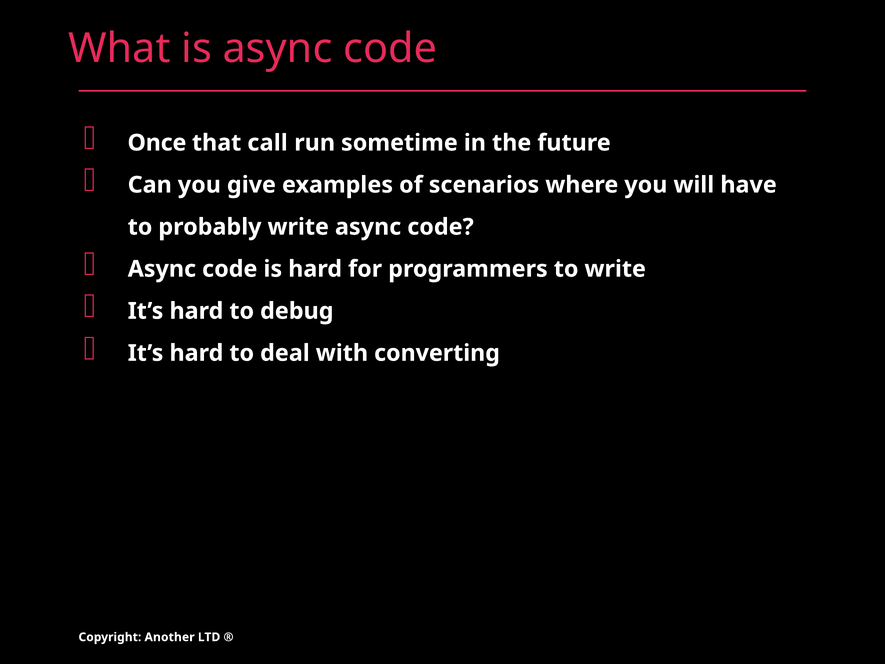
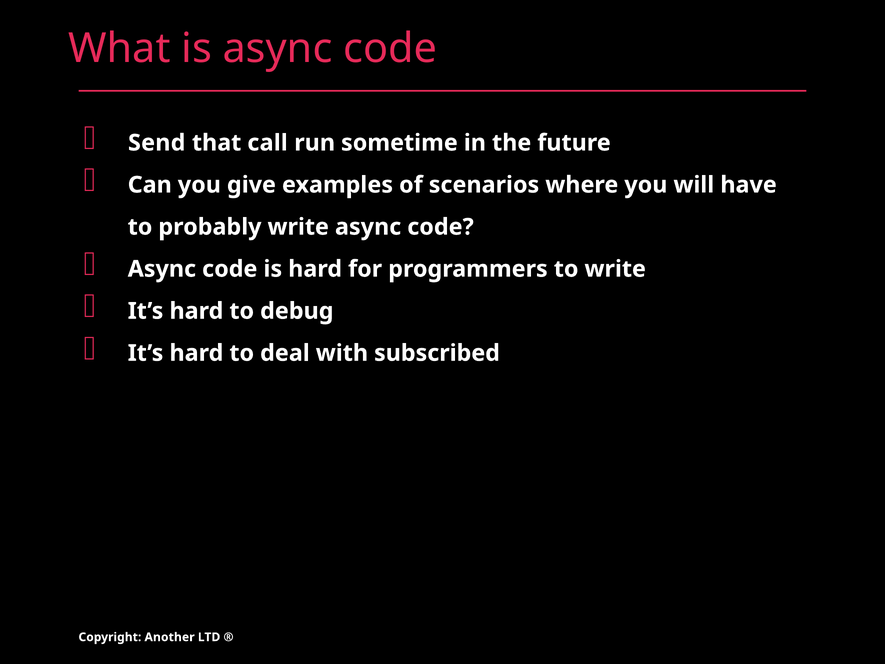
Once: Once -> Send (157, 143)
converting: converting -> subscribed (437, 353)
